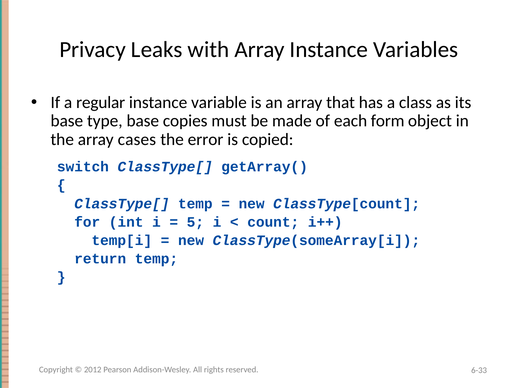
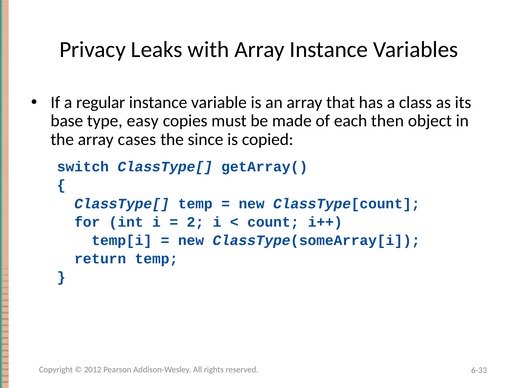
type base: base -> easy (143, 121)
form: form -> then (387, 121)
error: error -> since (206, 140)
5: 5 -> 2 (195, 222)
